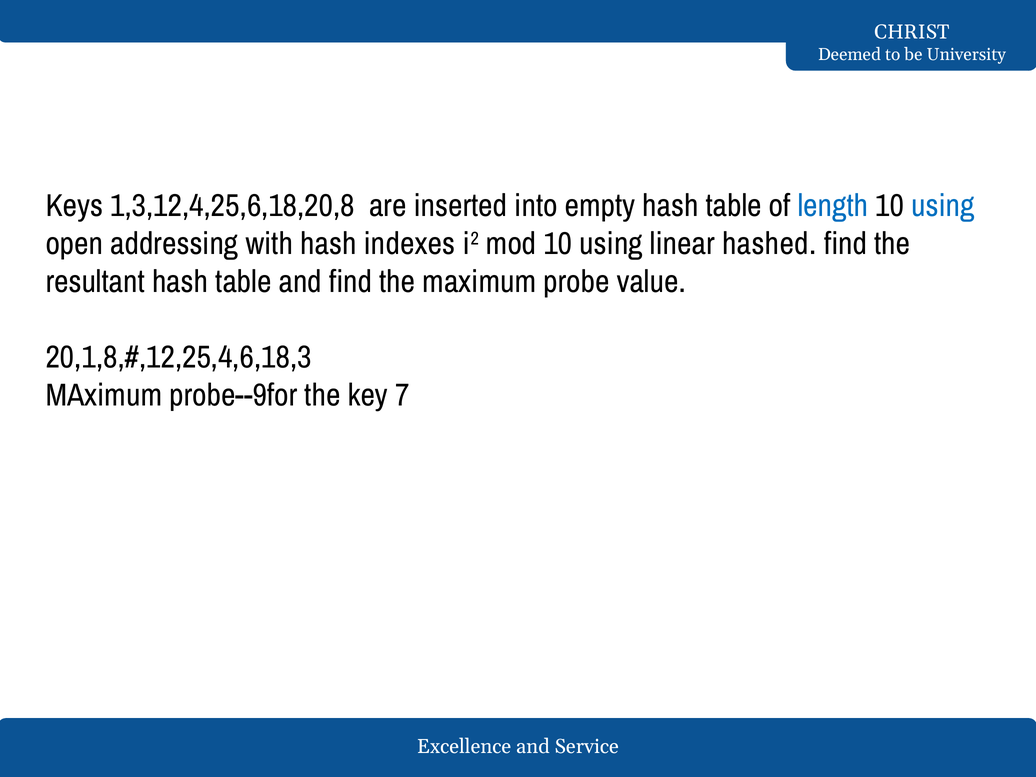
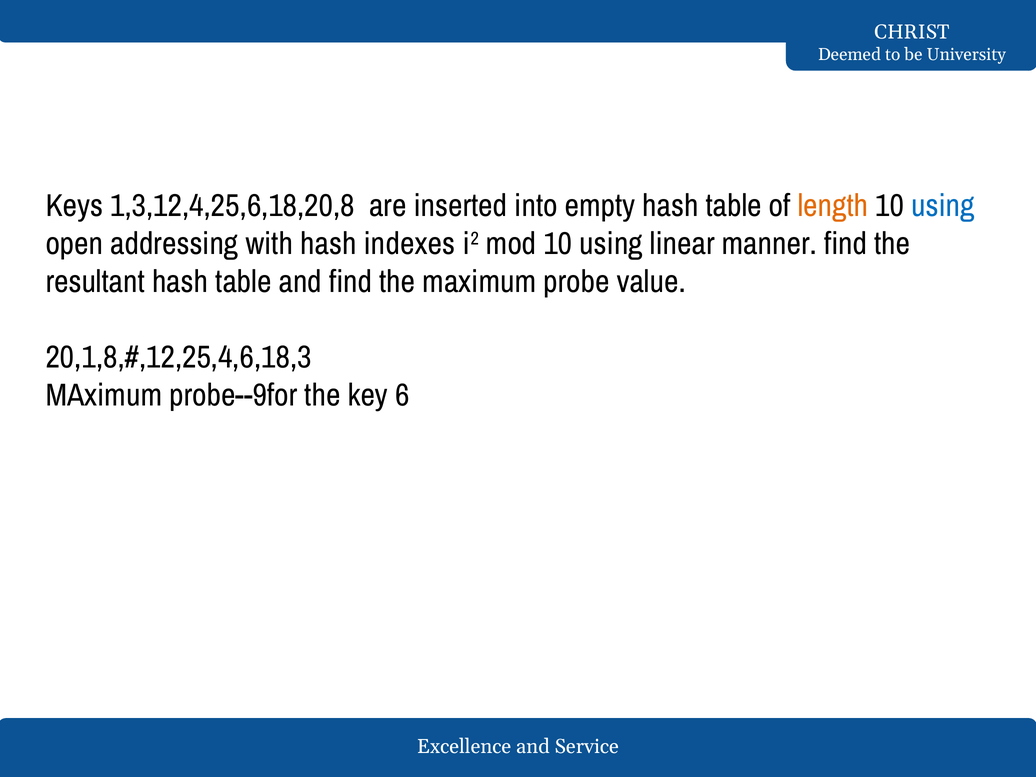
length colour: blue -> orange (833, 206)
hashed: hashed -> manner (769, 244)
7: 7 -> 6 (402, 396)
